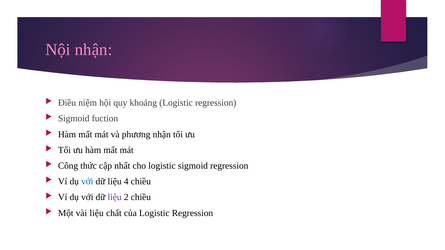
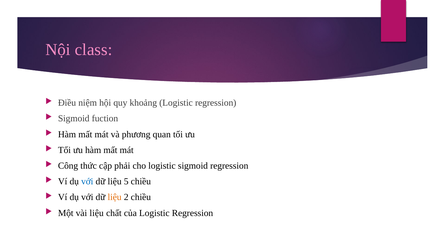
Nội nhận: nhận -> class (94, 50)
phương nhận: nhận -> quan (162, 134)
nhất: nhất -> phải (122, 166)
4: 4 -> 5 (126, 182)
liệu colour: purple -> orange (115, 198)
